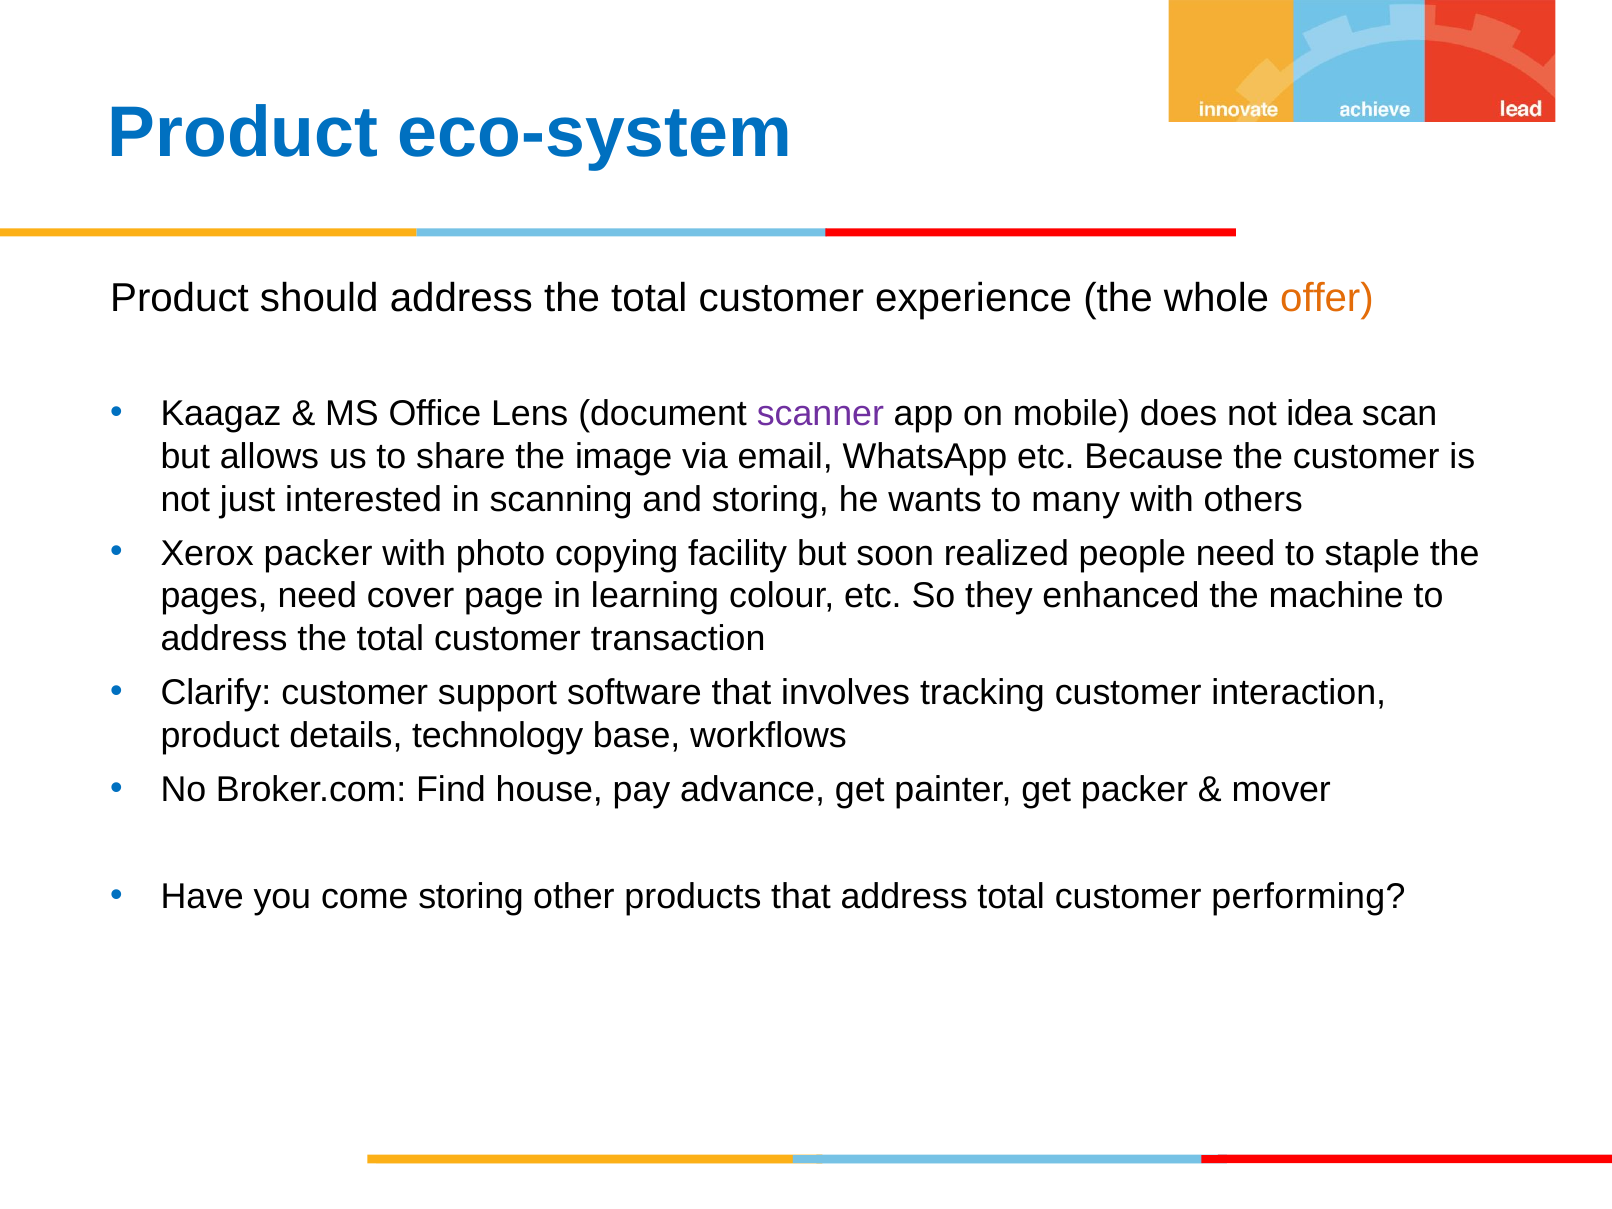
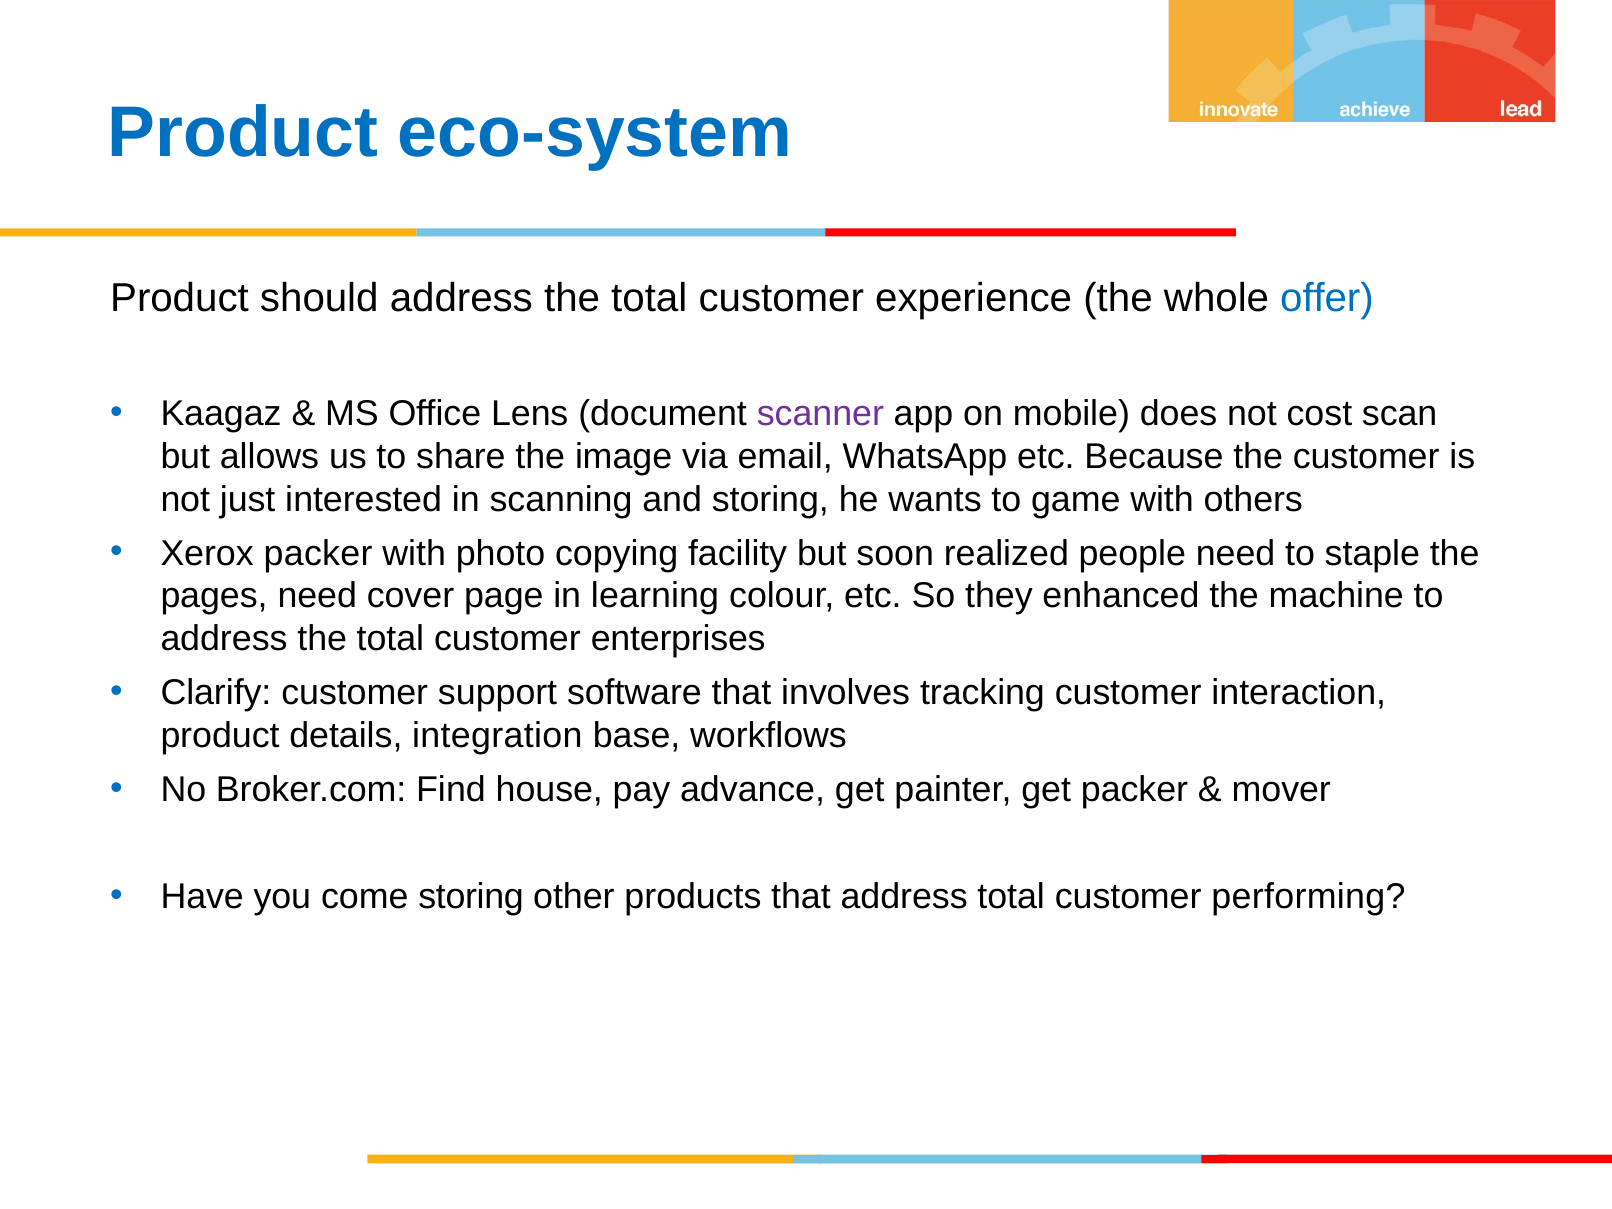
offer colour: orange -> blue (1327, 298)
idea: idea -> cost (1319, 414)
many: many -> game (1076, 500)
transaction: transaction -> enterprises (678, 639)
technology: technology -> integration (497, 736)
